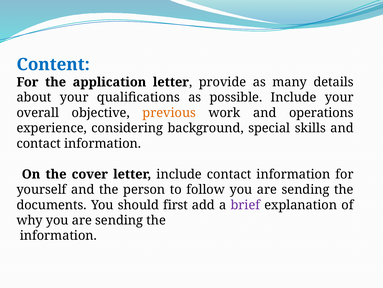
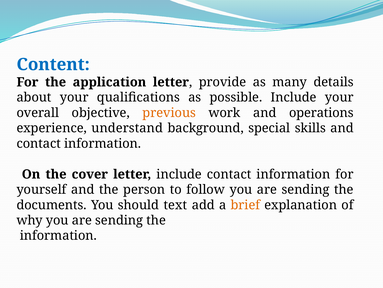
considering: considering -> understand (127, 128)
first: first -> text (175, 205)
brief colour: purple -> orange (245, 205)
